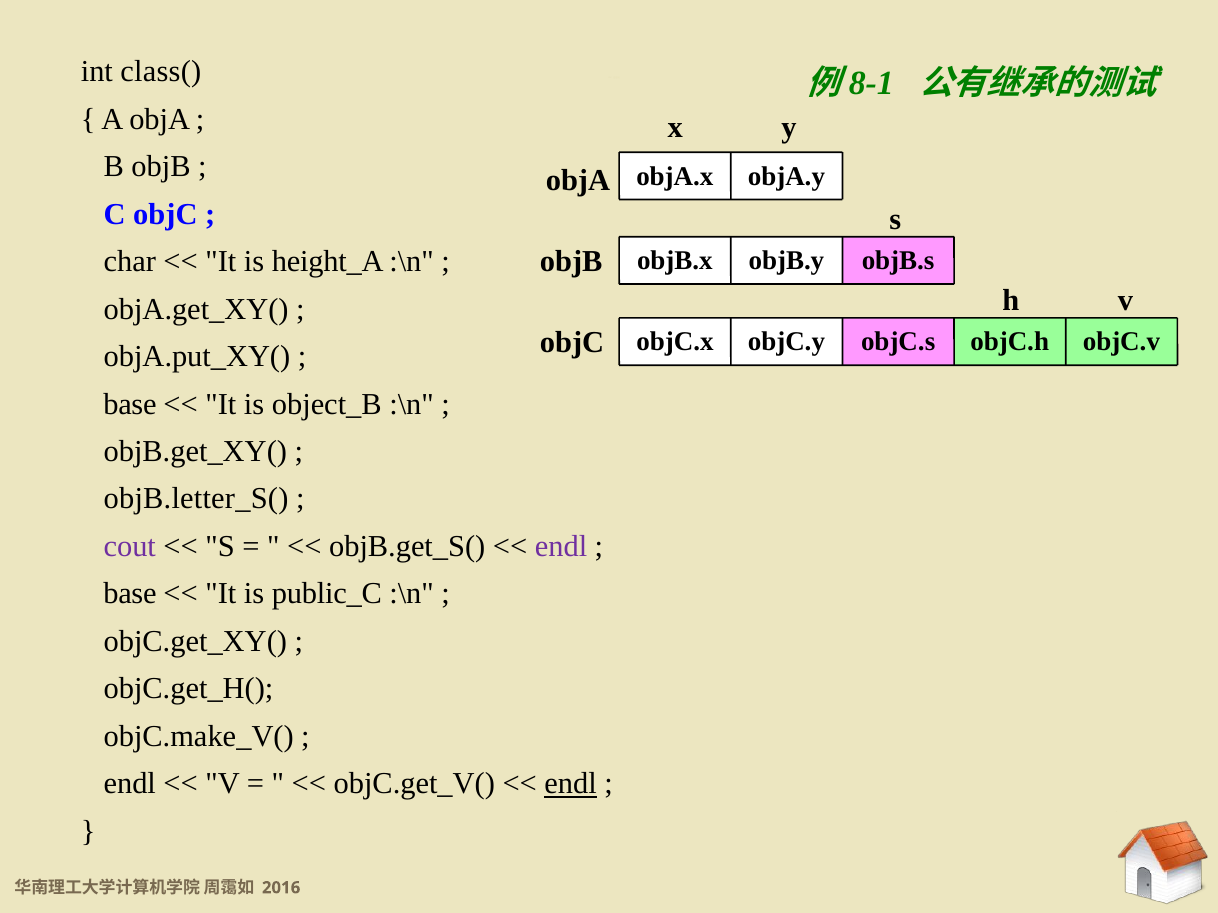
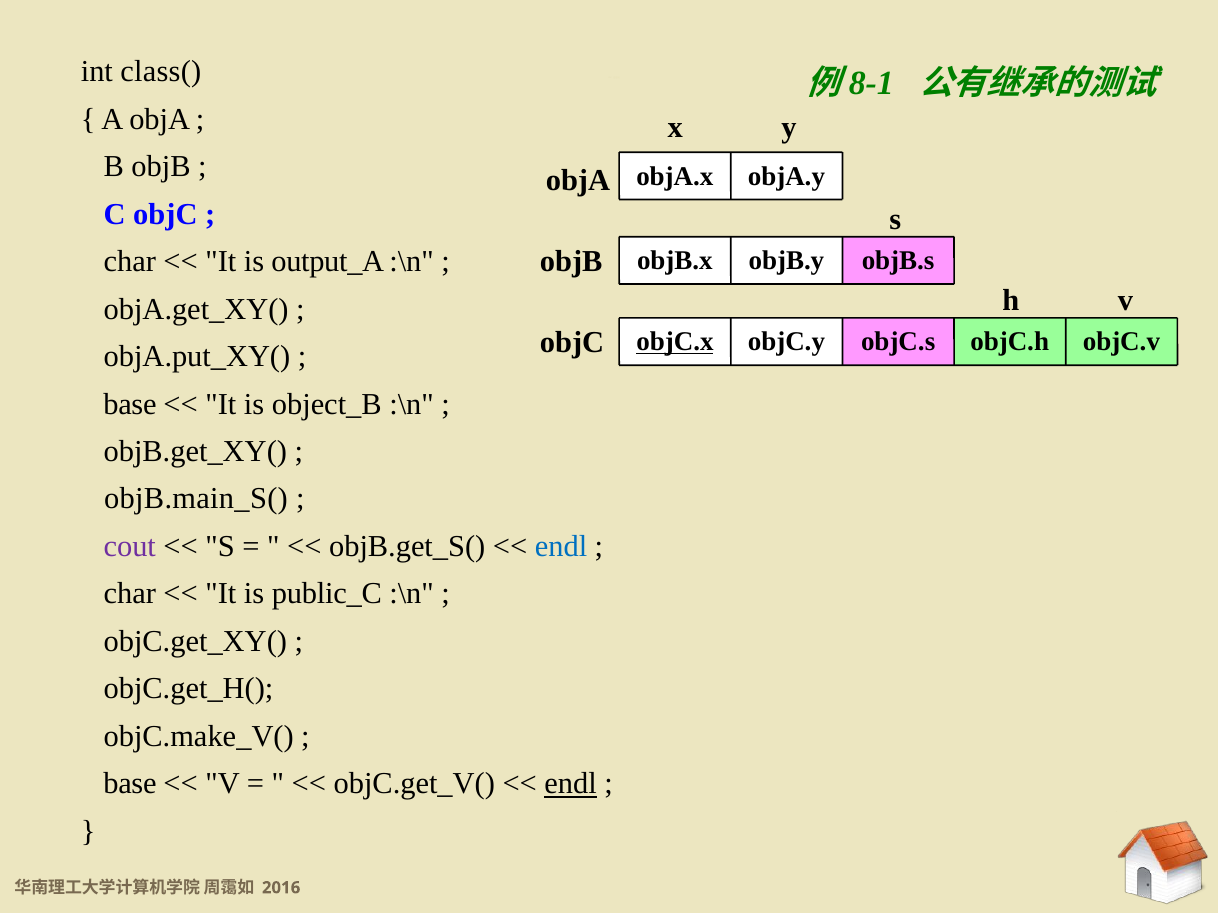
height_A: height_A -> output_A (328, 262)
objC.x underline: none -> present (675, 342)
objB.letter_S(: objB.letter_S( -> objB.main_S( (196, 499)
endl colour: purple -> blue (561, 547)
base: base -> char (130, 594)
endl: endl -> base (130, 784)
